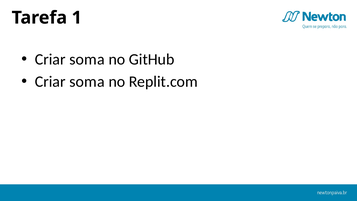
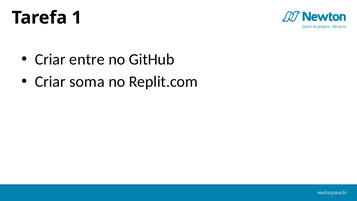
soma: soma -> entre (87, 59)
